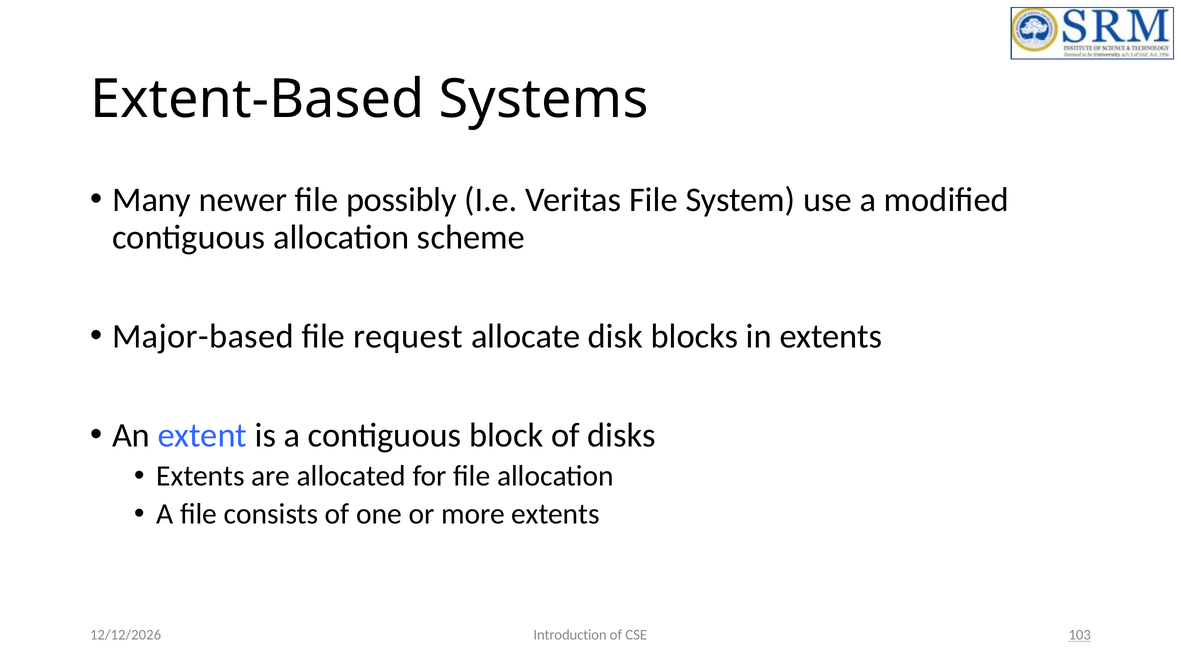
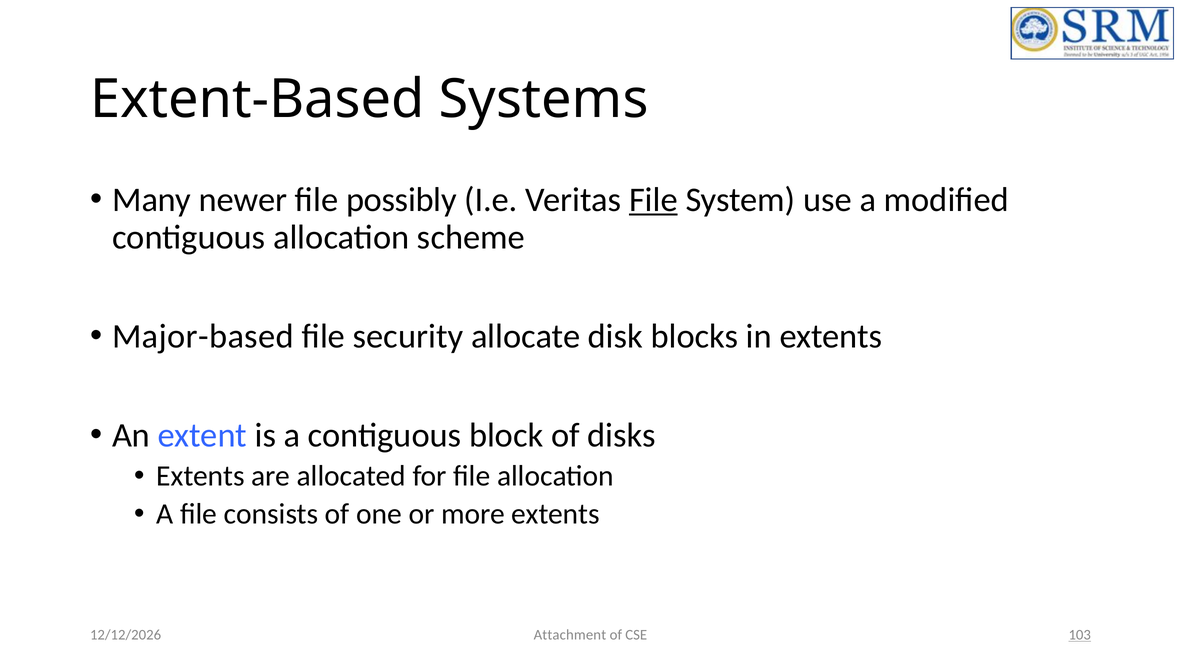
File underline: none -> present (653, 200)
request: request -> security (408, 336)
Introduction: Introduction -> Attachment (570, 634)
